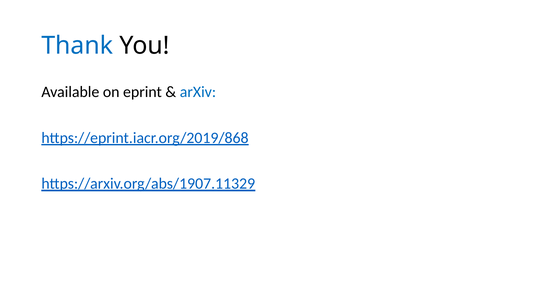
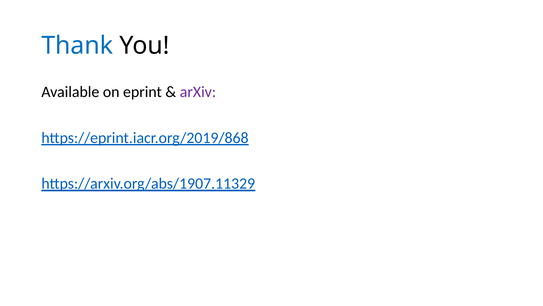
arXiv colour: blue -> purple (198, 92)
